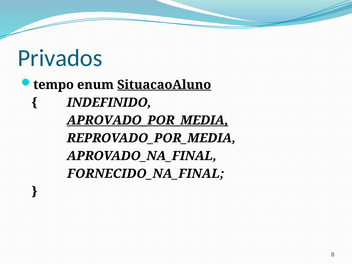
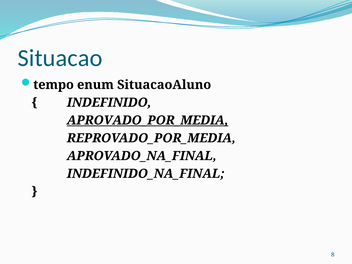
Privados: Privados -> Situacao (60, 58)
SituacaoAluno underline: present -> none (164, 85)
FORNECIDO_NA_FINAL: FORNECIDO_NA_FINAL -> INDEFINIDO_NA_FINAL (146, 174)
